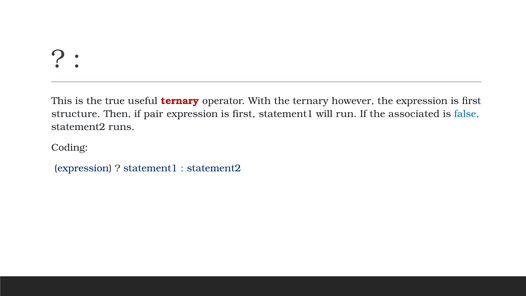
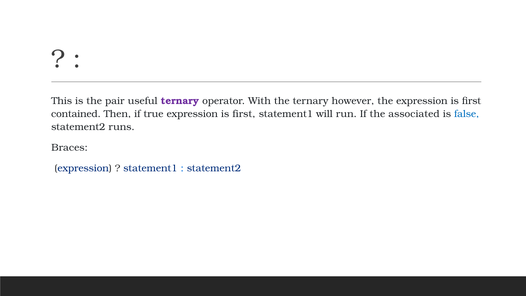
true: true -> pair (115, 101)
ternary colour: red -> purple (180, 101)
structure: structure -> contained (76, 114)
pair: pair -> true (153, 114)
Coding: Coding -> Braces (70, 147)
